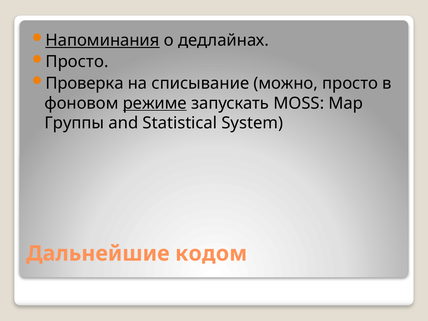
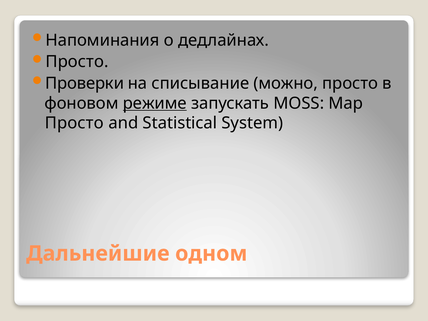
Напоминания underline: present -> none (103, 40)
Проверка: Проверка -> Проверки (85, 83)
Группы: Группы -> Просто (74, 123)
кодом: кодом -> одном (211, 254)
